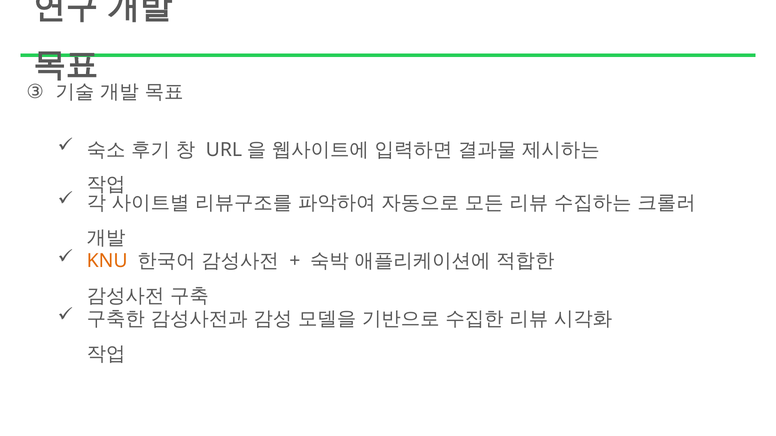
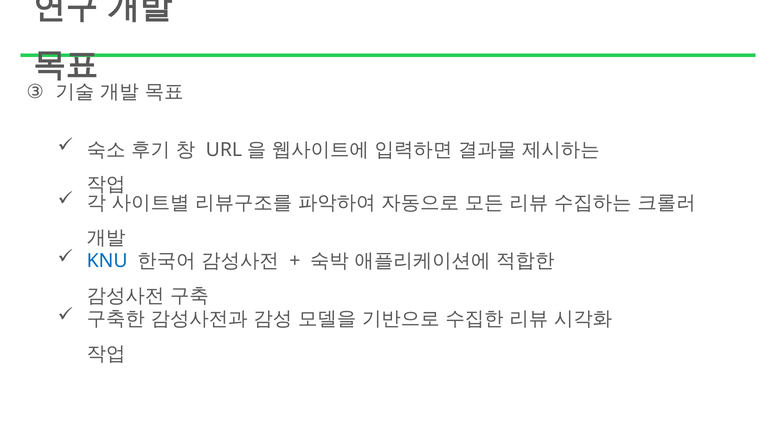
KNU colour: orange -> blue (107, 261)
